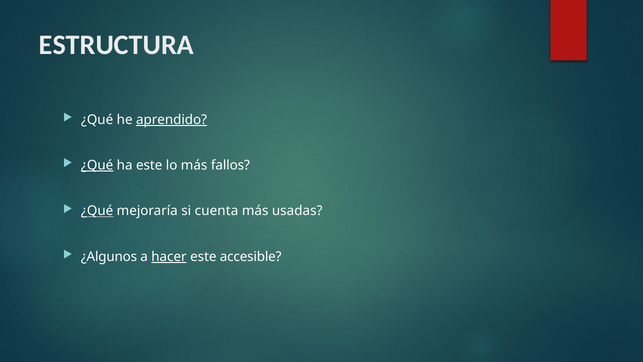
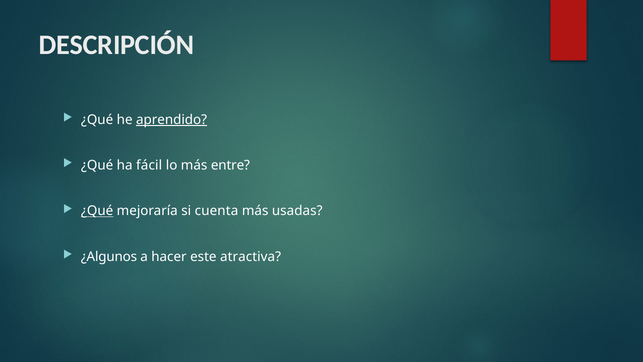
ESTRUCTURA: ESTRUCTURA -> DESCRIPCIÓN (117, 45)
¿Qué underline: present -> none (97, 165)
ha este: este -> fácil (149, 165)
fallos: fallos -> entre (230, 165)
hacer underline: present -> none (169, 256)
accesible: accesible -> atractiva (251, 256)
